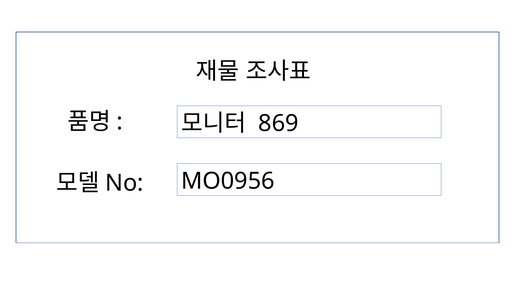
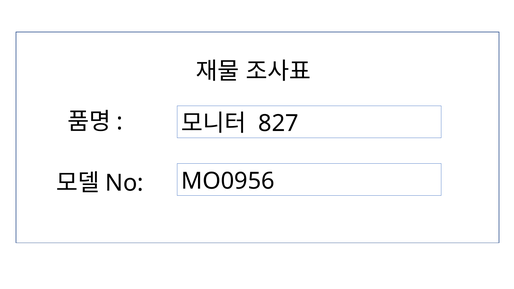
869: 869 -> 827 (279, 123)
